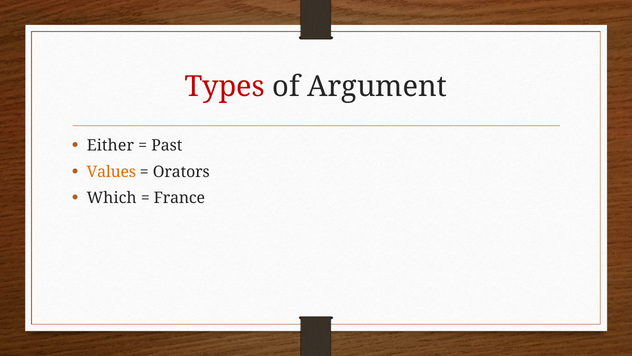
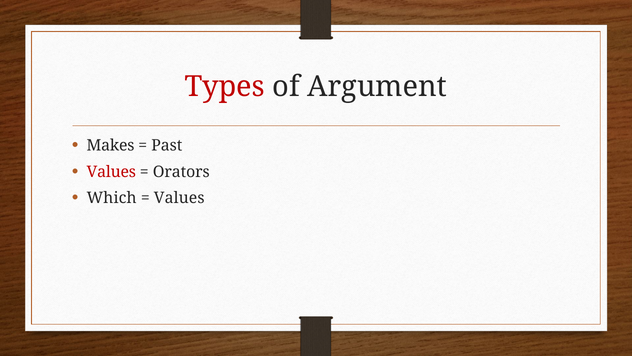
Either: Either -> Makes (111, 146)
Values colour: orange -> red (111, 172)
France: France -> Values (179, 198)
